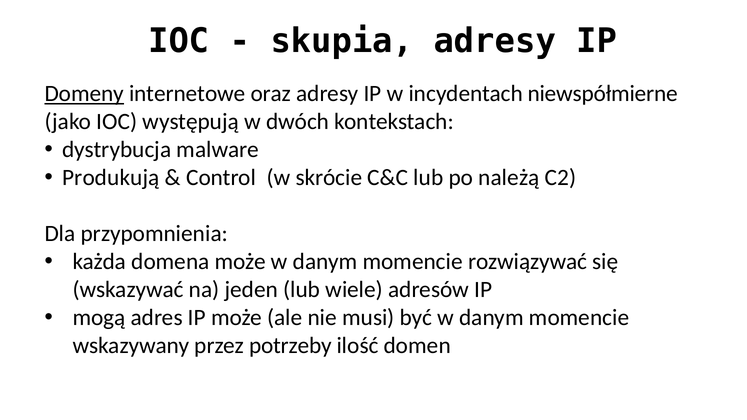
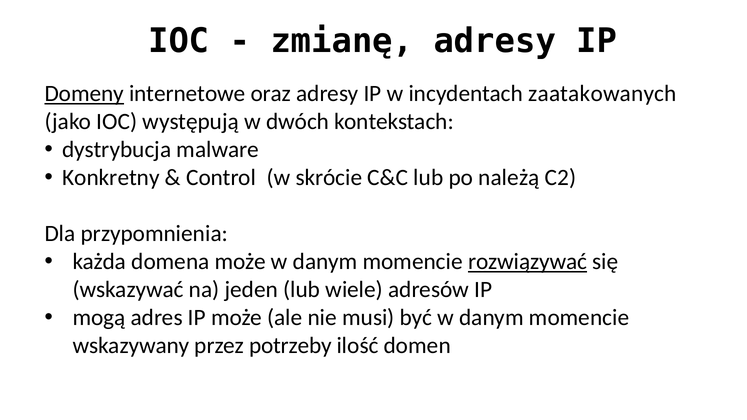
skupia: skupia -> zmianę (342, 41)
niewspółmierne: niewspółmierne -> zaatakowanych (603, 94)
Produkują: Produkują -> Konkretny (111, 178)
rozwiązywać underline: none -> present (528, 262)
